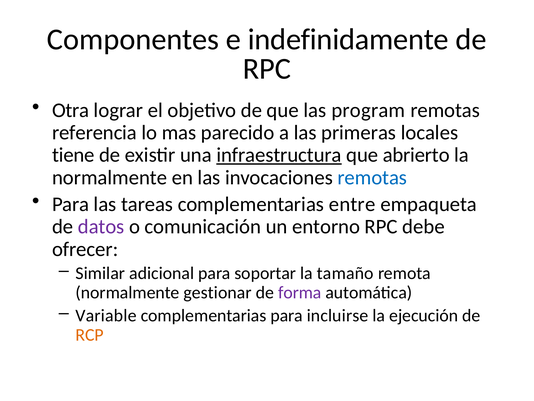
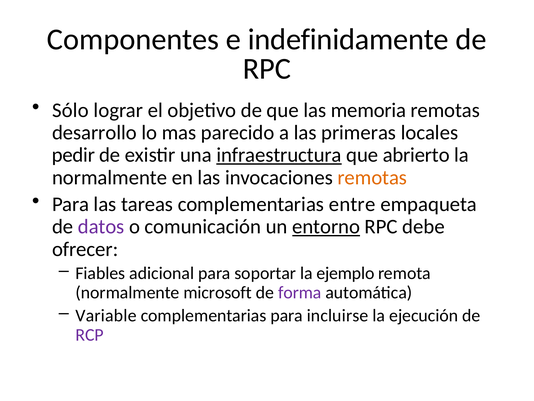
Otra: Otra -> Sólo (70, 110)
program: program -> memoria (368, 110)
referencia: referencia -> desarrollo (94, 132)
tiene: tiene -> pedir (73, 155)
remotas colour: blue -> orange (372, 177)
entorno underline: none -> present (326, 226)
Similar: Similar -> Fiables (100, 273)
tamaño: tamaño -> ejemplo (345, 273)
gestionar: gestionar -> microsoft (218, 292)
RCP colour: orange -> purple (90, 334)
